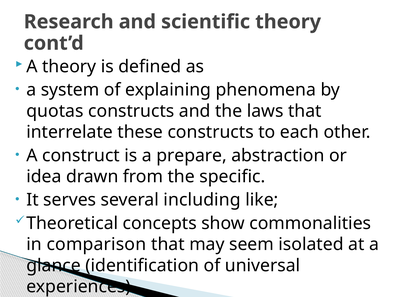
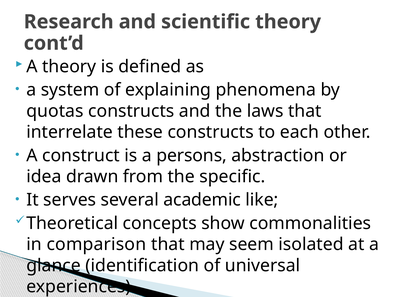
prepare: prepare -> persons (192, 155)
including: including -> academic (202, 200)
